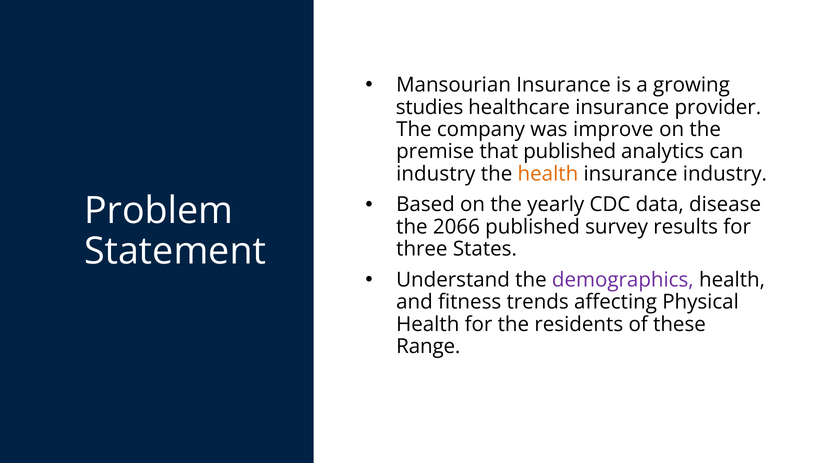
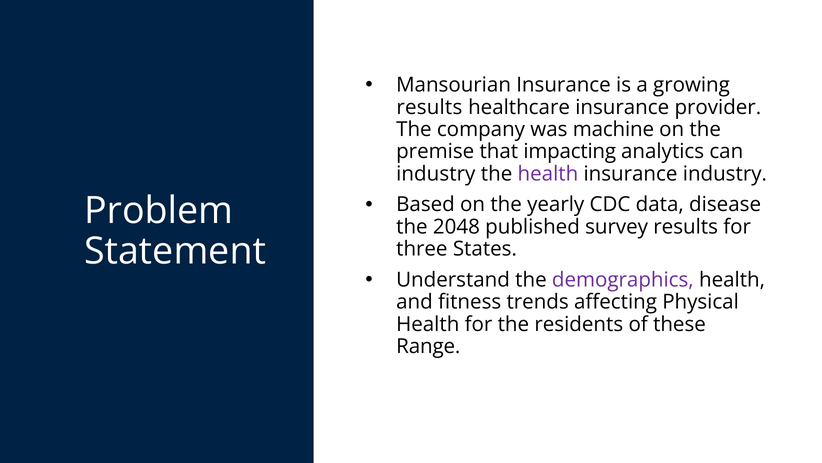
studies: studies -> results (429, 107)
improve: improve -> machine (613, 129)
that published: published -> impacting (570, 151)
health colour: orange -> purple (548, 174)
2066: 2066 -> 2048 (456, 227)
